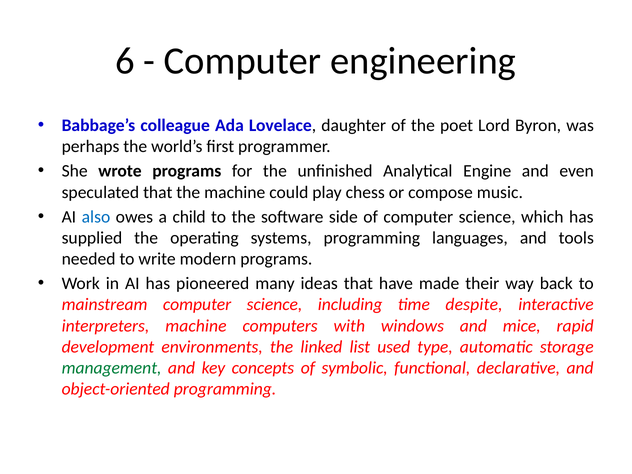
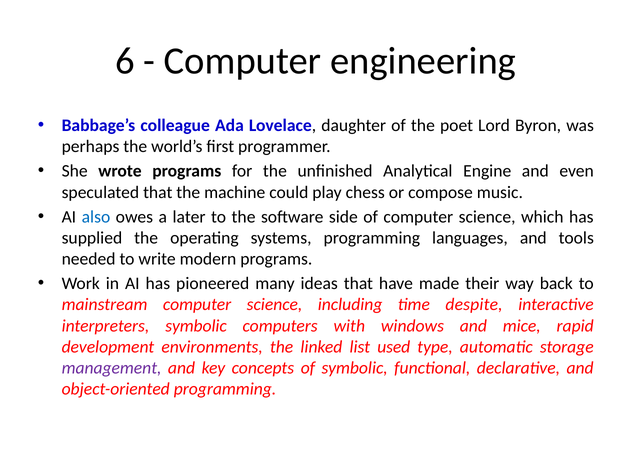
child: child -> later (189, 217)
interpreters machine: machine -> symbolic (196, 326)
management colour: green -> purple (112, 368)
